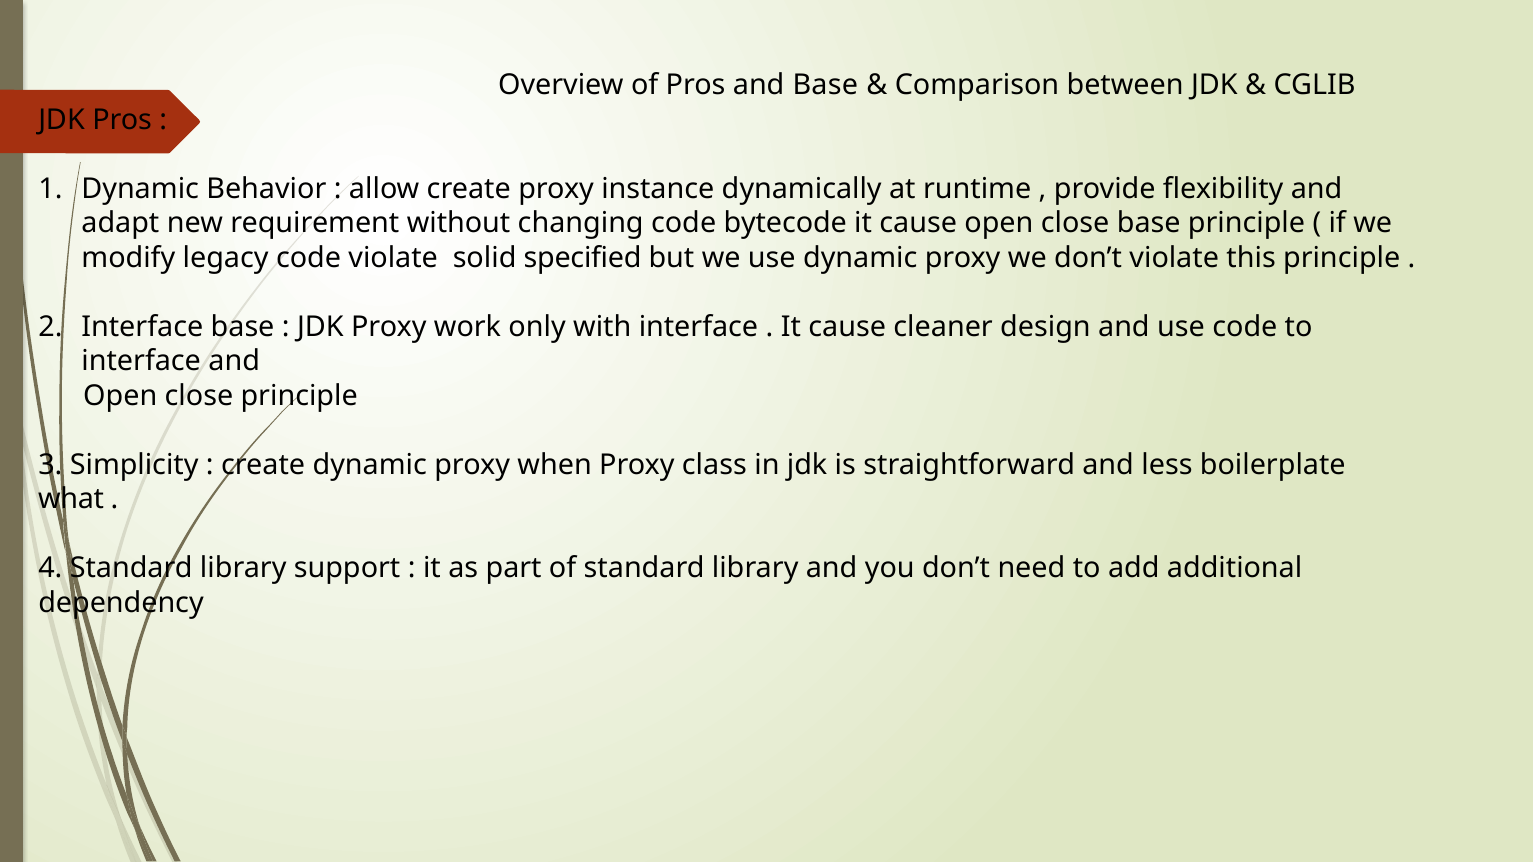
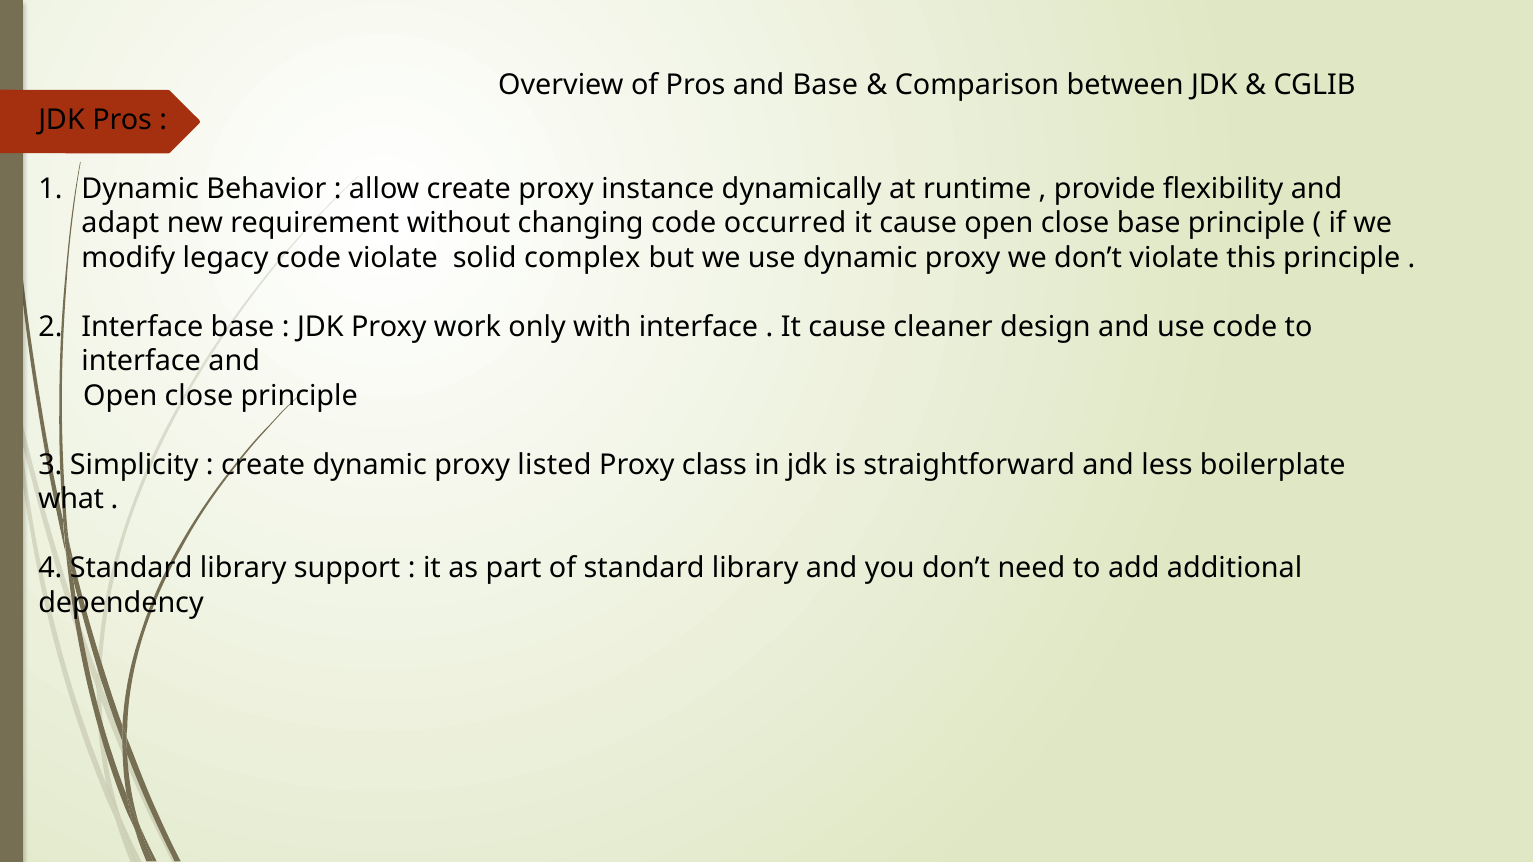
bytecode: bytecode -> occurred (785, 223)
specified: specified -> complex (582, 258)
when: when -> listed (554, 465)
